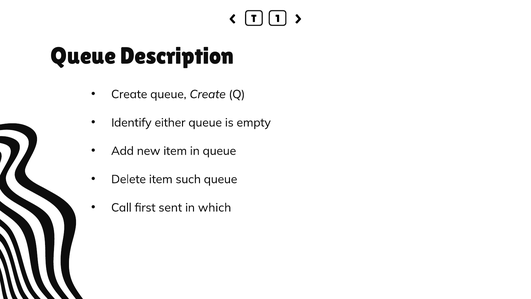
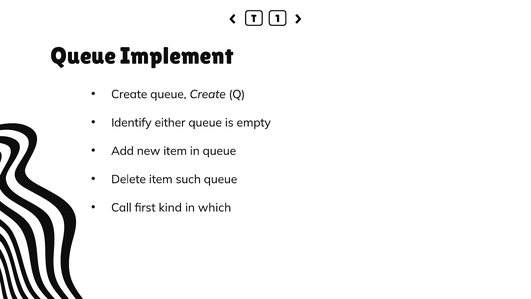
Description: Description -> Implement (177, 56)
sent: sent -> kind (170, 207)
